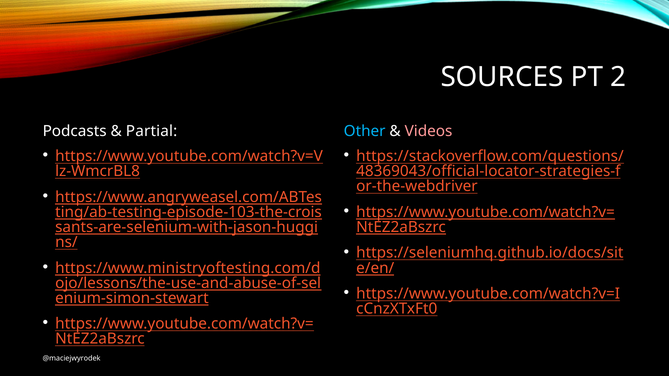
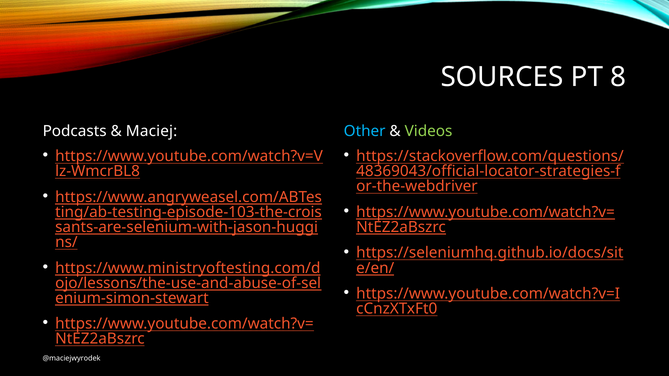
2: 2 -> 8 (618, 77)
Partial: Partial -> Maciej (152, 131)
Videos colour: pink -> light green (429, 131)
